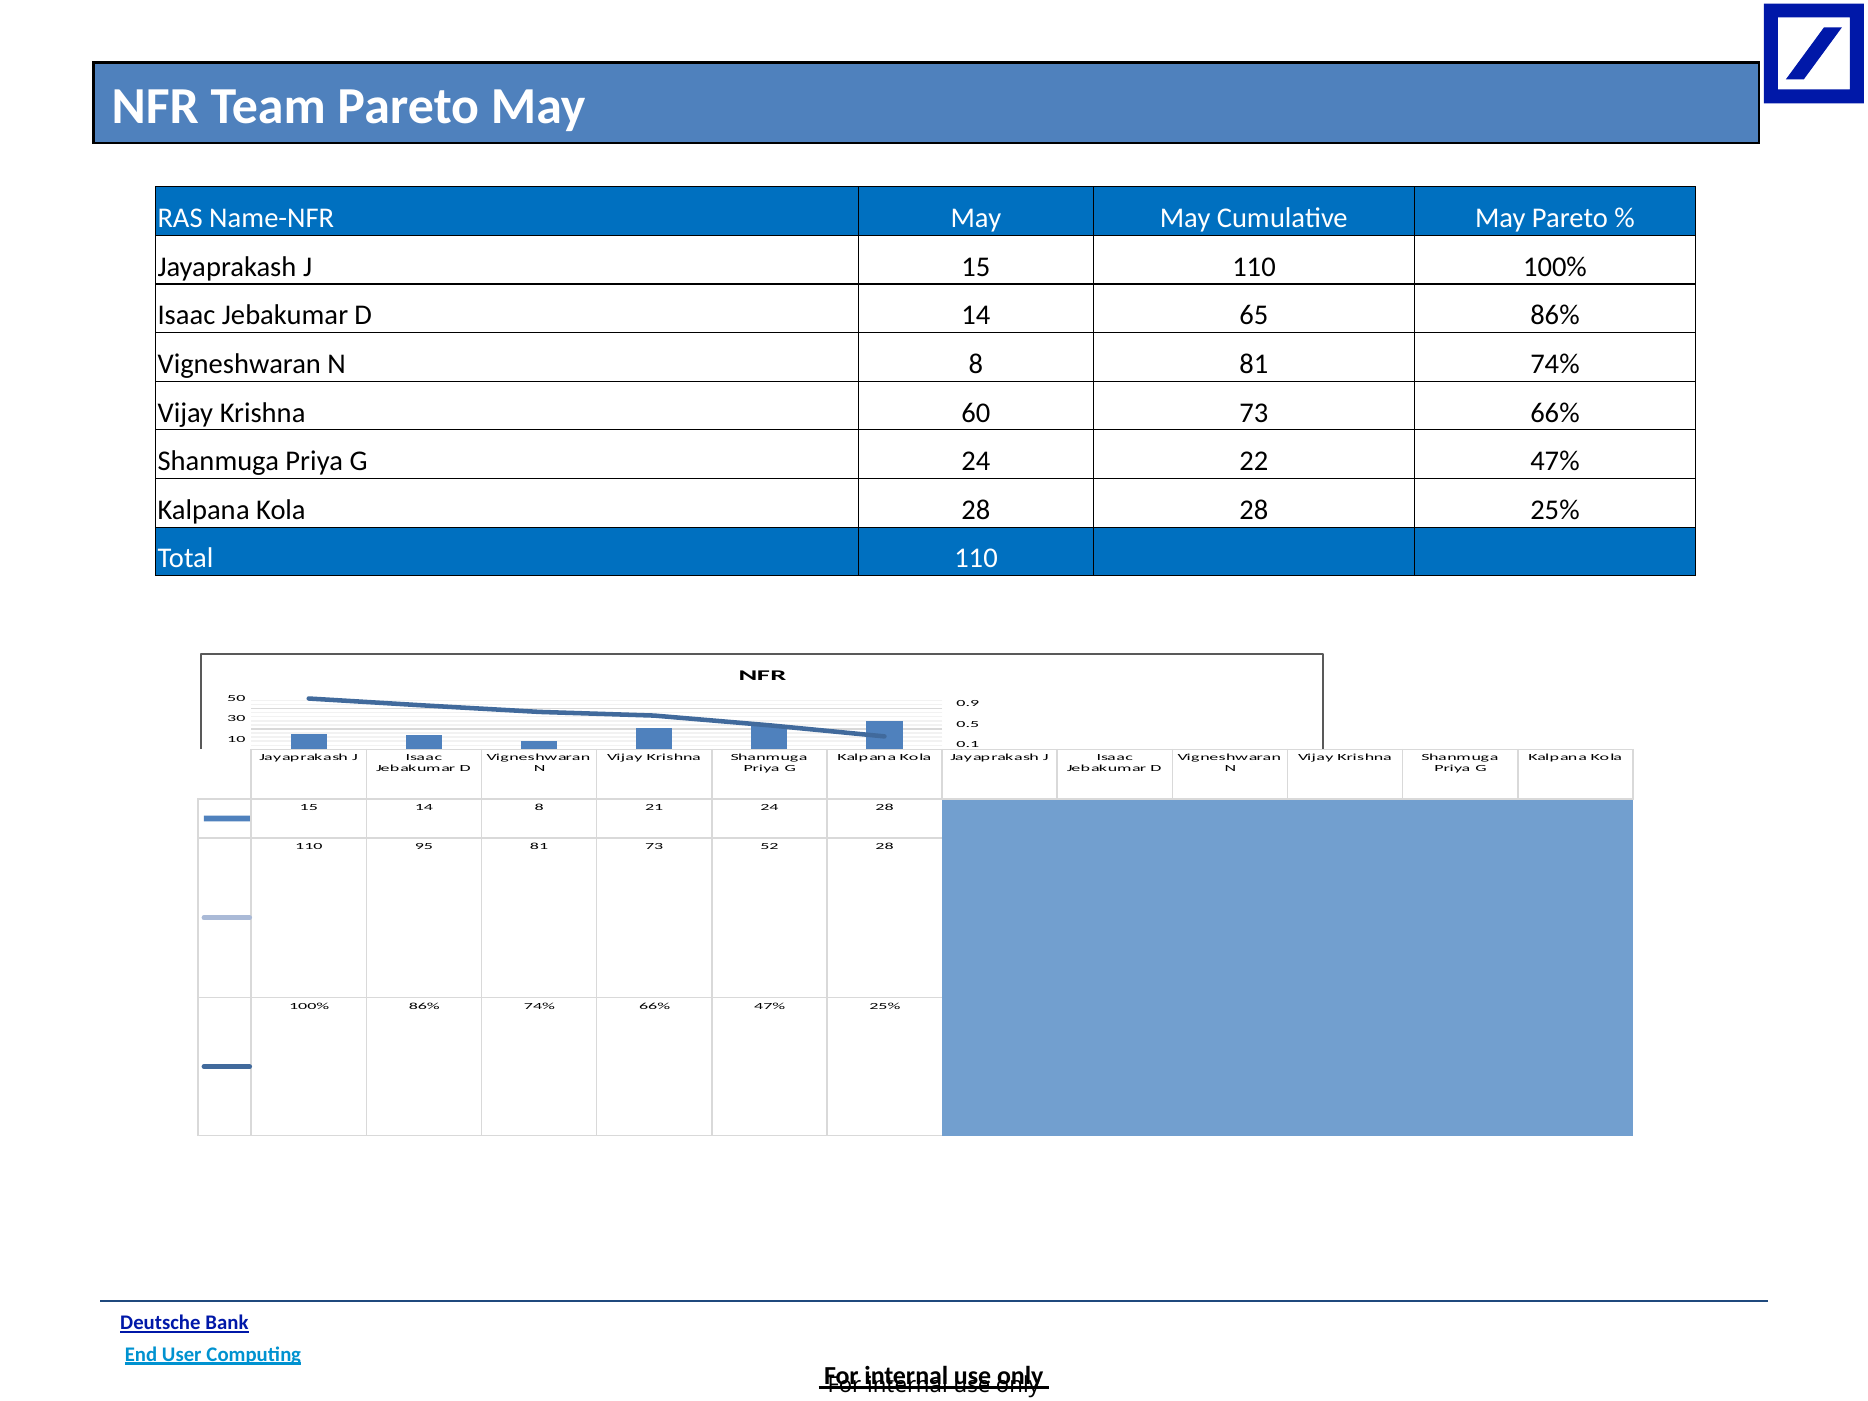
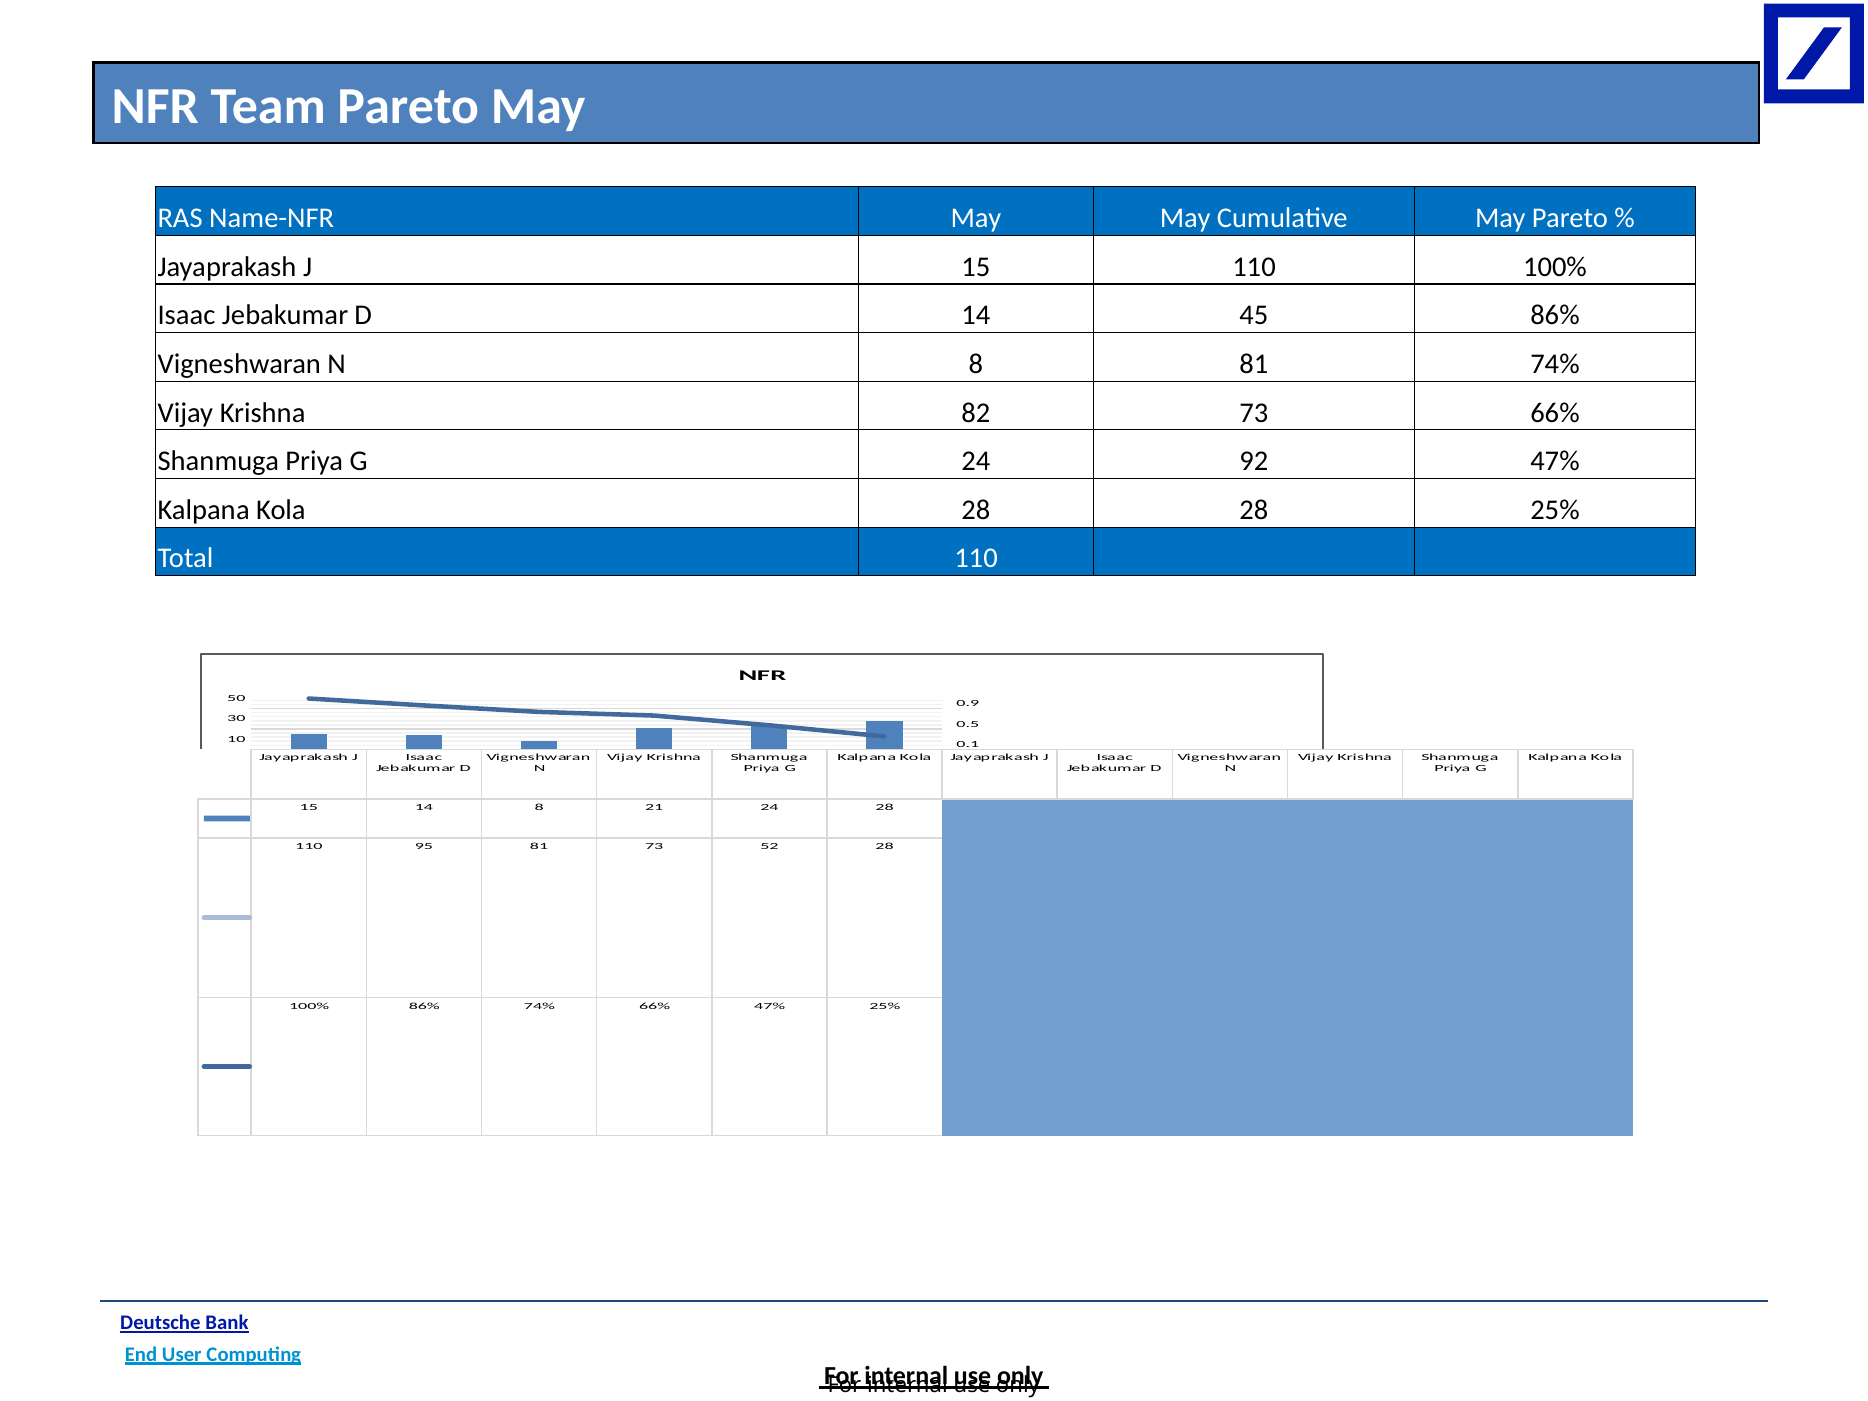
65: 65 -> 45 (1254, 315)
60: 60 -> 82 (976, 413)
22: 22 -> 92 (1254, 461)
